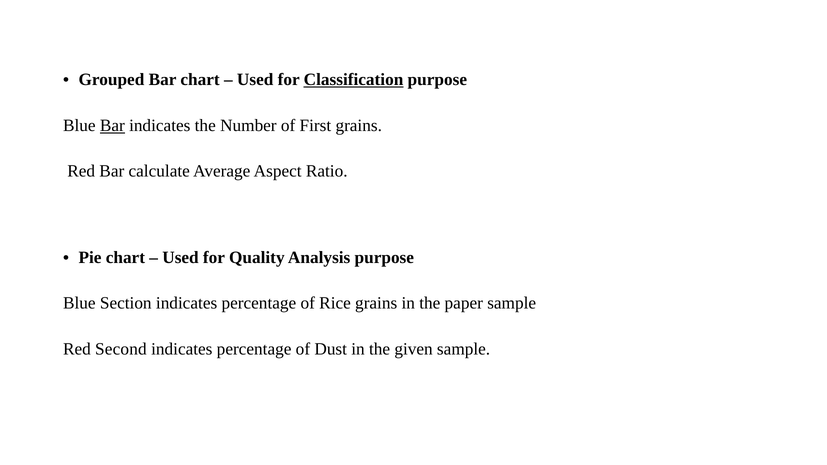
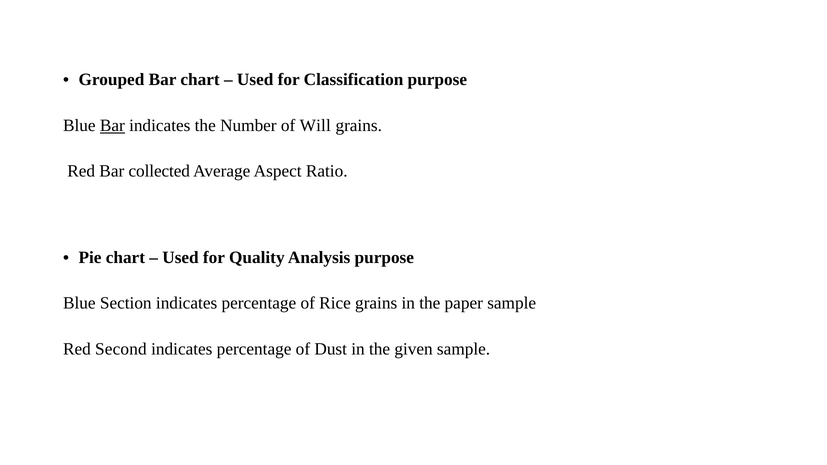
Classification underline: present -> none (354, 80)
First: First -> Will (315, 125)
calculate: calculate -> collected (159, 171)
